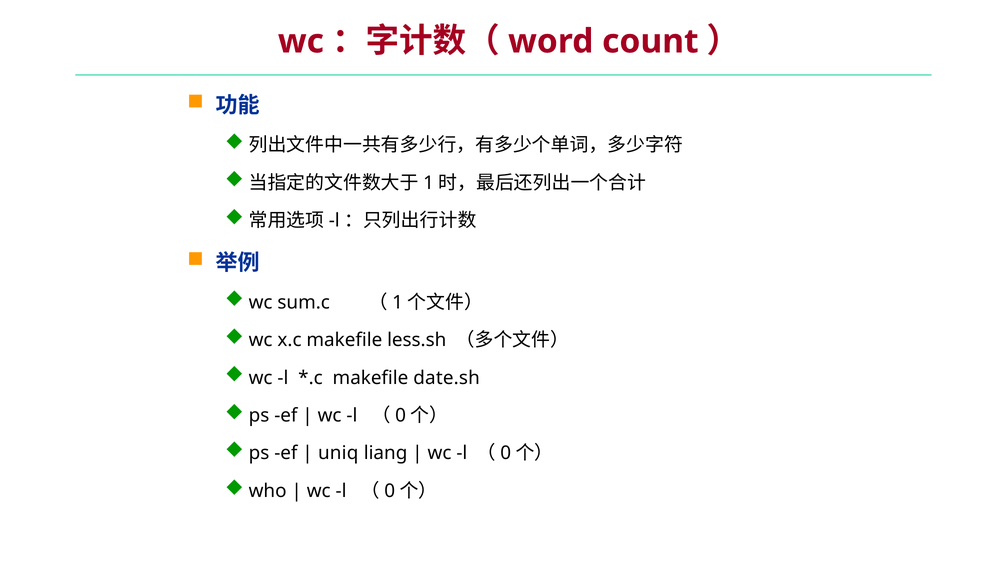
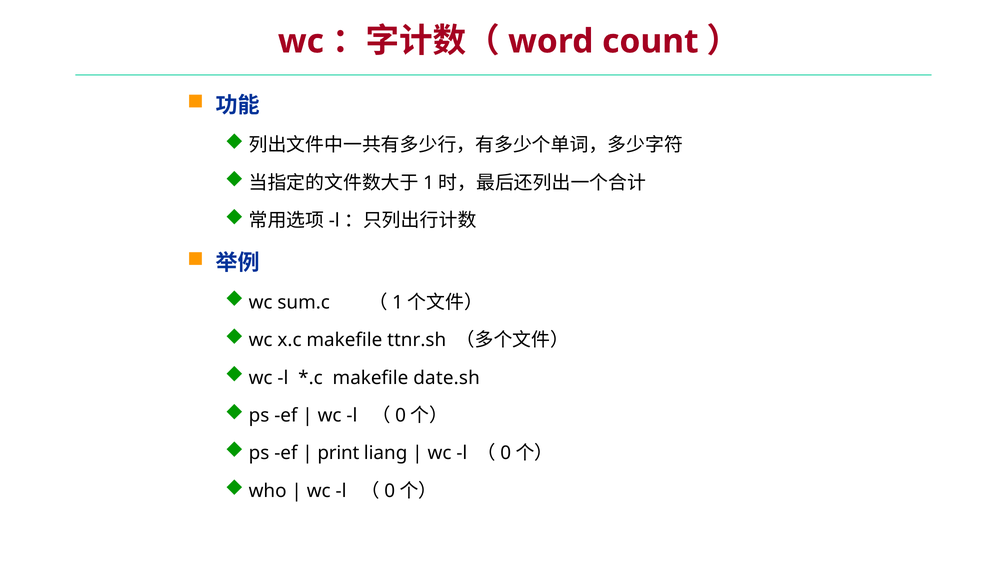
less.sh: less.sh -> ttnr.sh (417, 340)
uniq: uniq -> print (338, 454)
